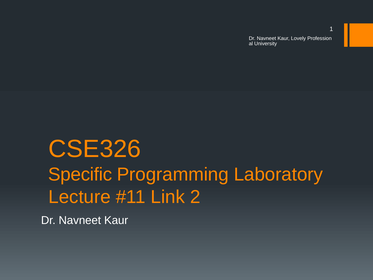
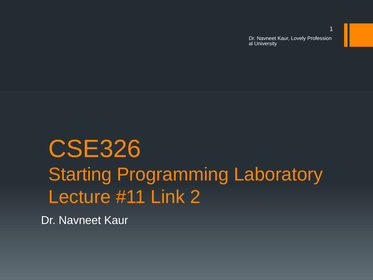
Specific: Specific -> Starting (80, 174)
